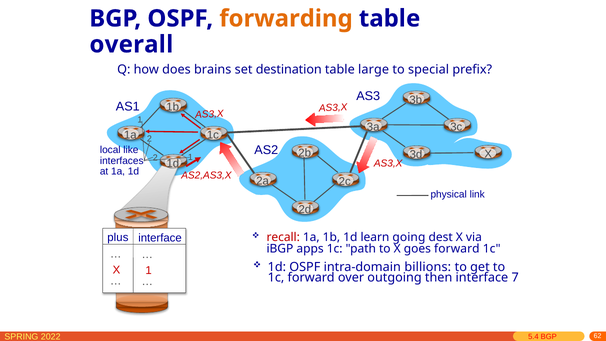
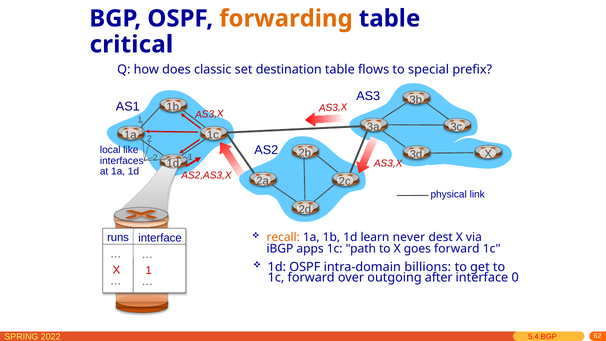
overall: overall -> critical (131, 44)
brains: brains -> classic (213, 70)
large: large -> flows (374, 70)
plus: plus -> runs (118, 238)
recall colour: red -> orange (283, 237)
going: going -> never (409, 237)
then: then -> after (439, 278)
7: 7 -> 0 (515, 278)
